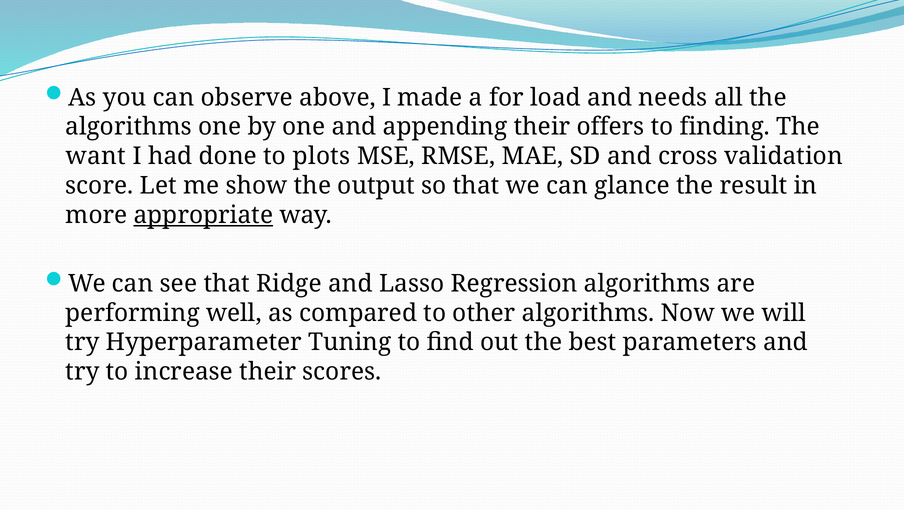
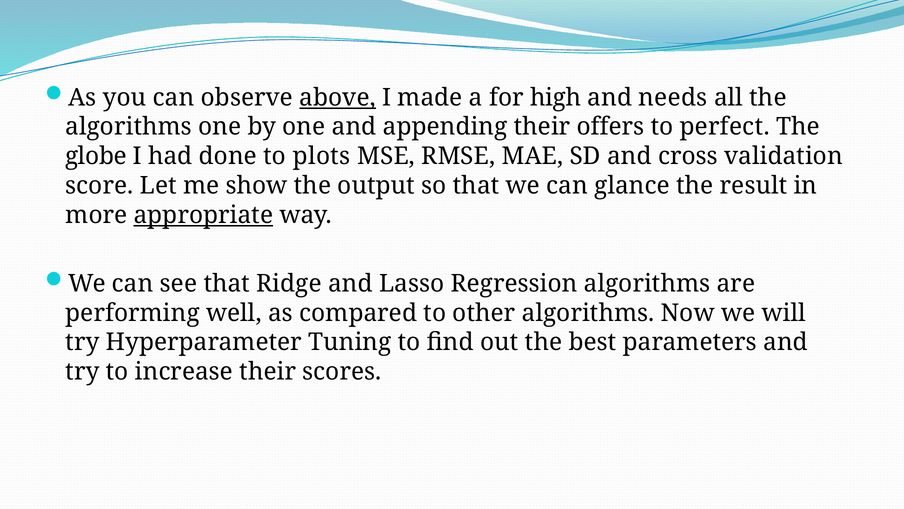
above underline: none -> present (338, 97)
load: load -> high (556, 97)
finding: finding -> perfect (725, 127)
want: want -> globe (96, 156)
